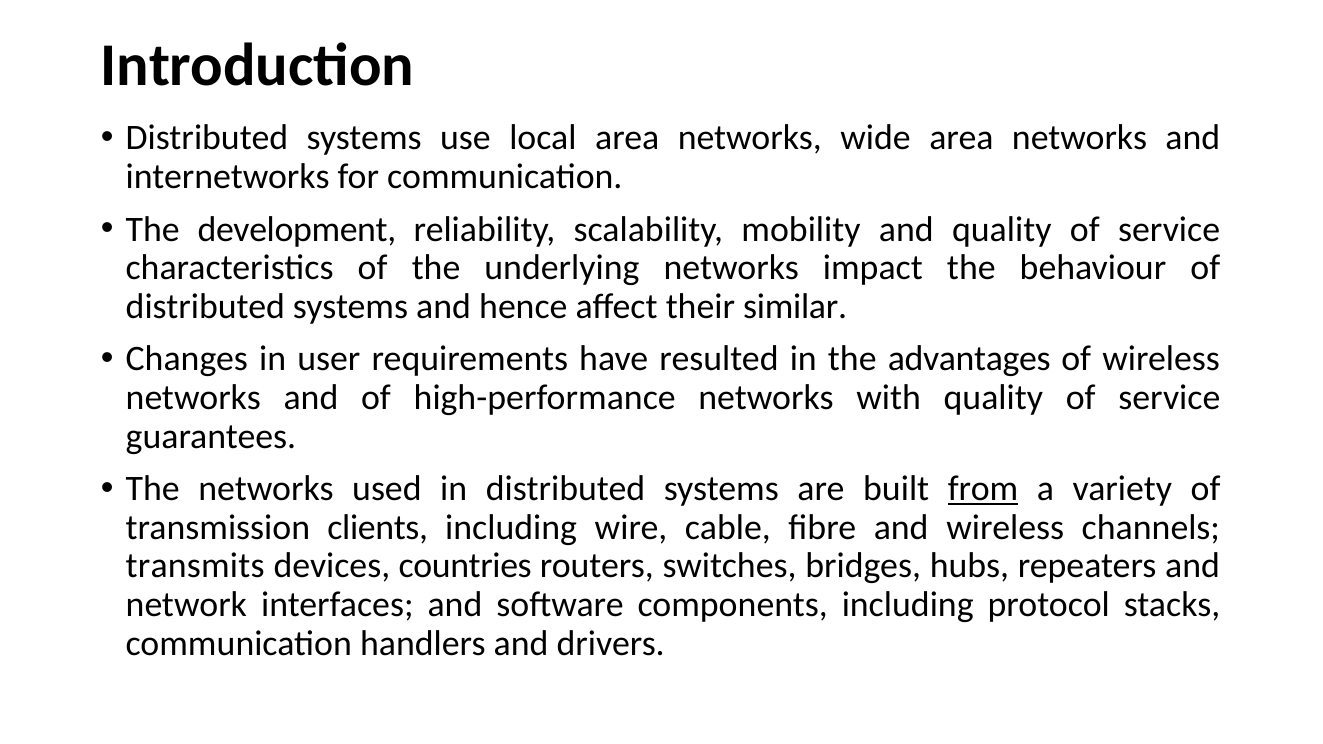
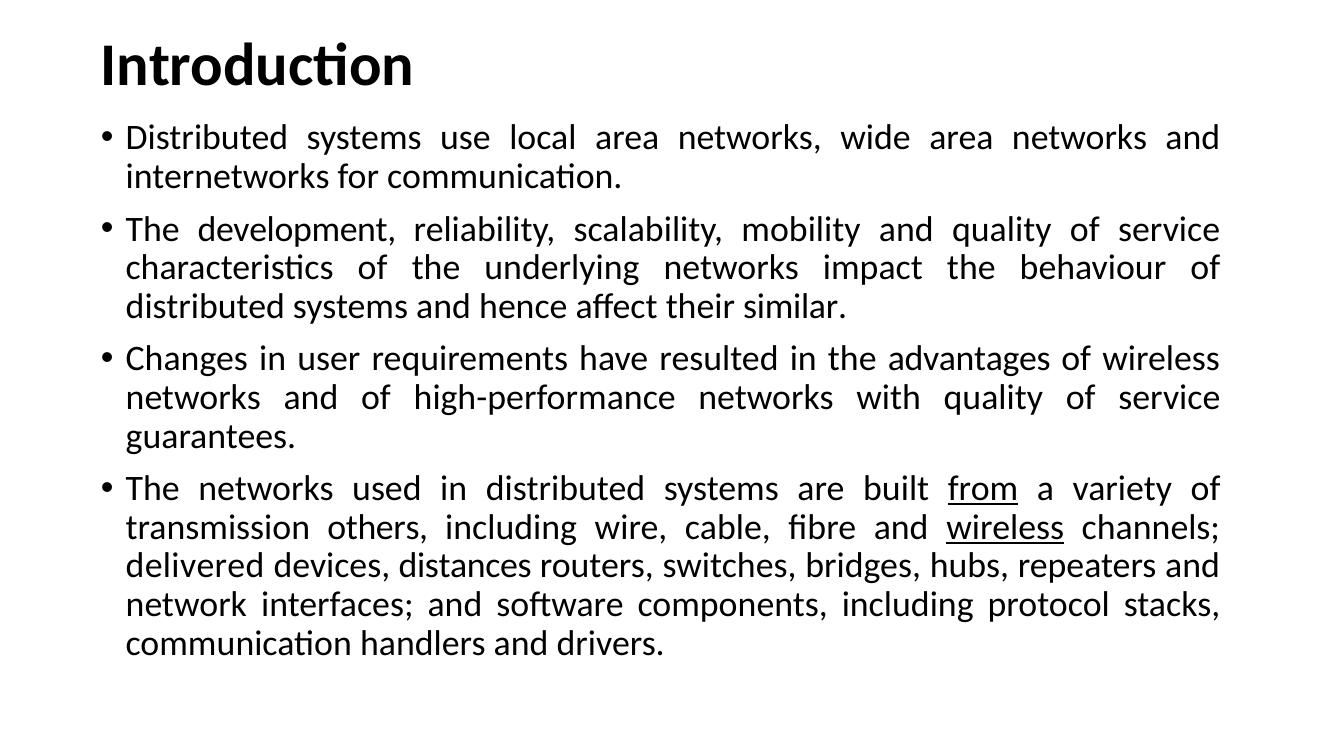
clients: clients -> others (378, 528)
wireless underline: none -> present (1005, 528)
transmits: transmits -> delivered (195, 566)
countries: countries -> distances (465, 566)
